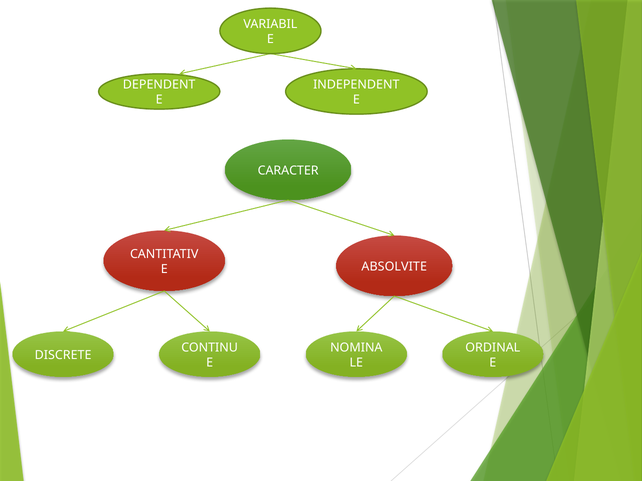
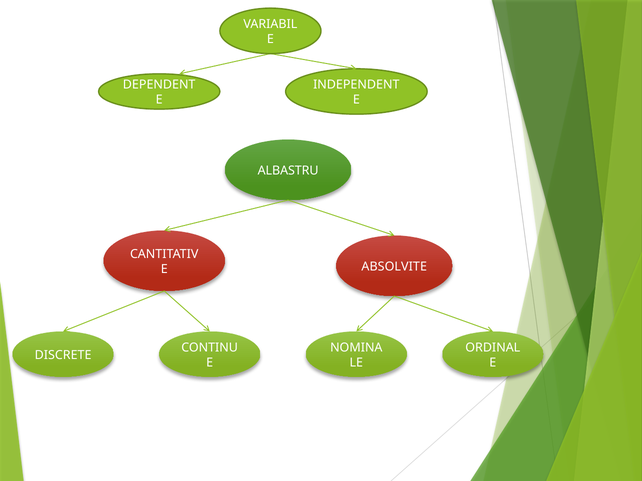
CARACTER: CARACTER -> ALBASTRU (288, 171)
